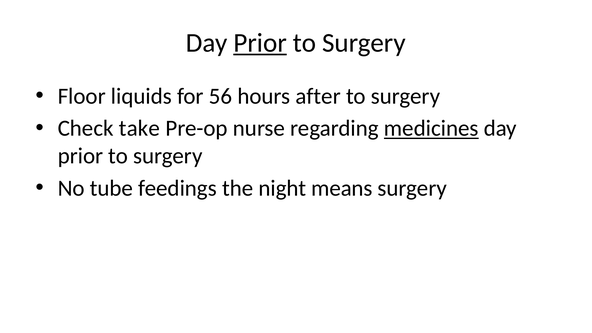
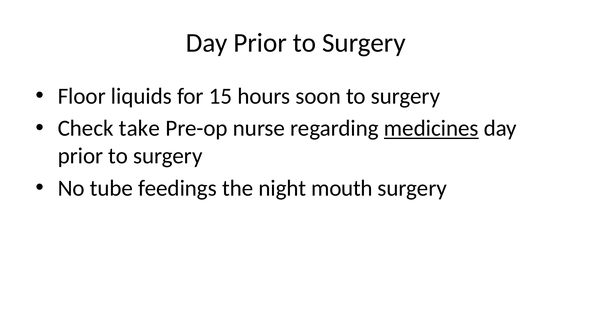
Prior underline: present -> none (260, 43)
56: 56 -> 15 (221, 96)
after: after -> soon (318, 96)
means: means -> mouth (342, 188)
